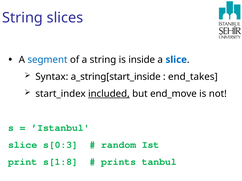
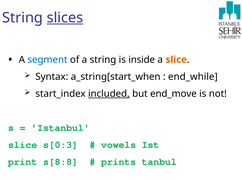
slices underline: none -> present (65, 18)
slice colour: blue -> orange (176, 60)
a_string[start_inside: a_string[start_inside -> a_string[start_when (116, 77)
end_takes: end_takes -> end_while (193, 77)
random: random -> vowels (119, 145)
s[1:8: s[1:8 -> s[8:8 (60, 162)
